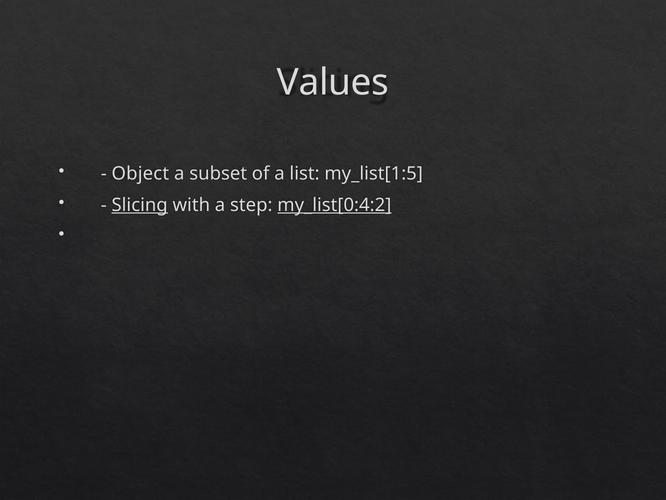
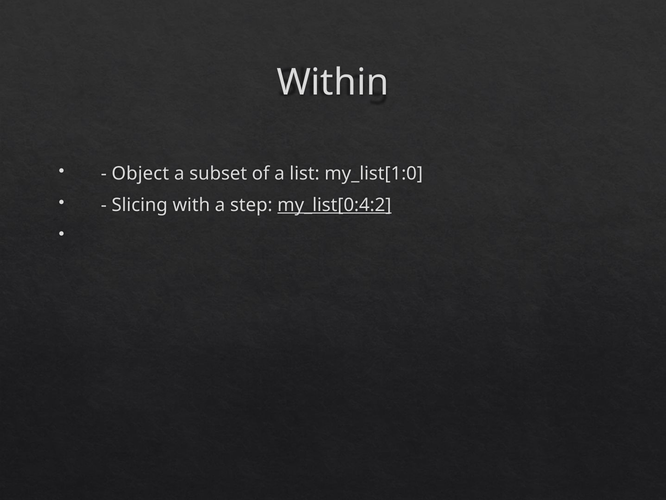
Values: Values -> Within (333, 82)
my_list[1:5: my_list[1:5 -> my_list[1:0 (374, 173)
Slicing underline: present -> none (140, 205)
